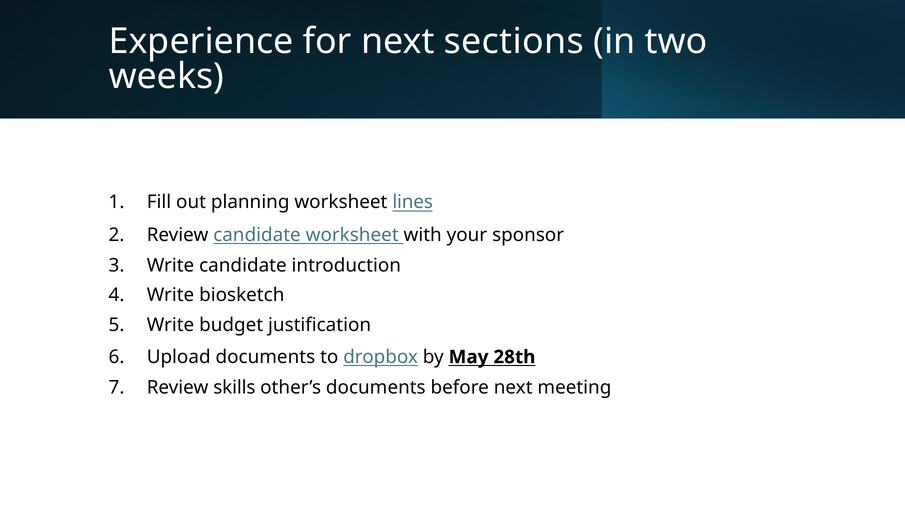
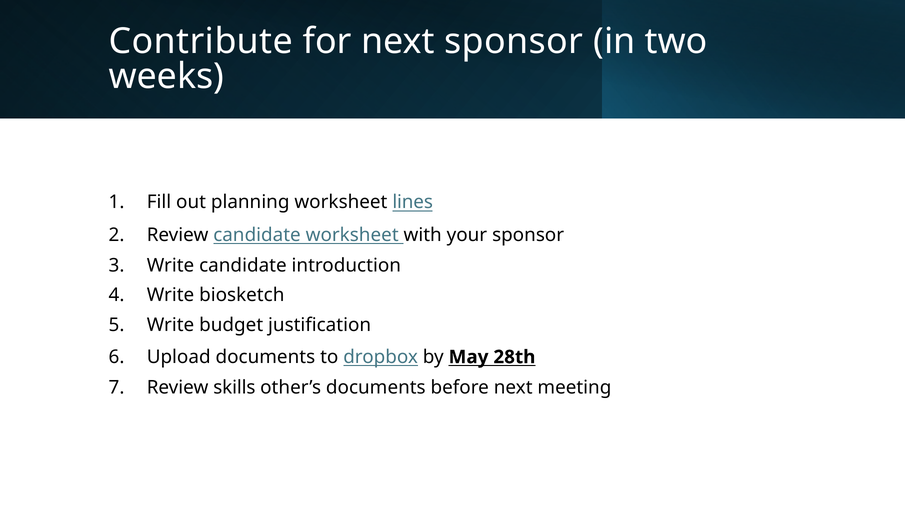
Experience: Experience -> Contribute (201, 41)
next sections: sections -> sponsor (514, 41)
